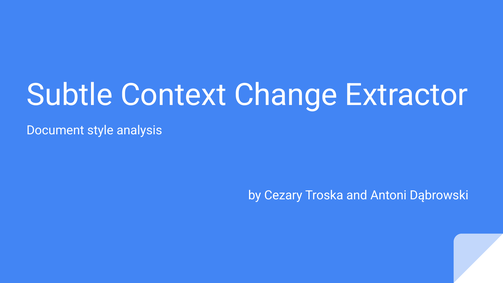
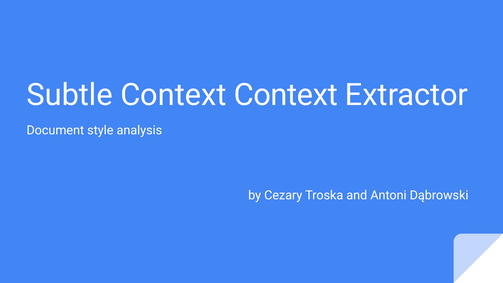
Context Change: Change -> Context (286, 95)
